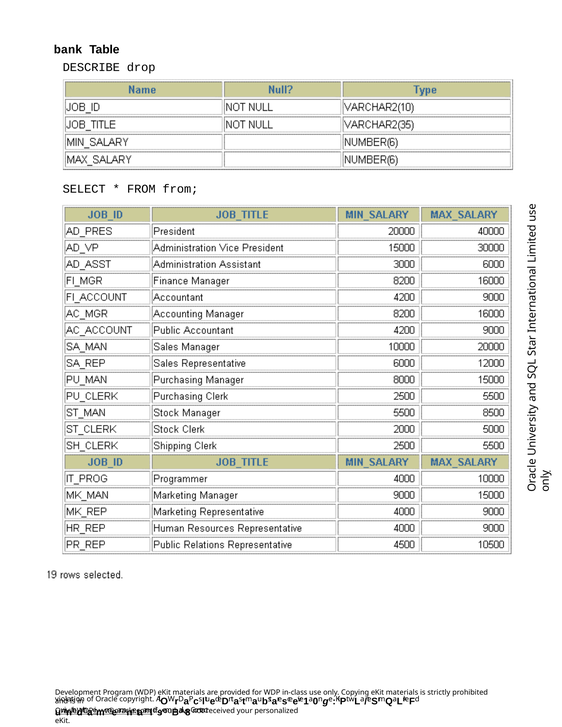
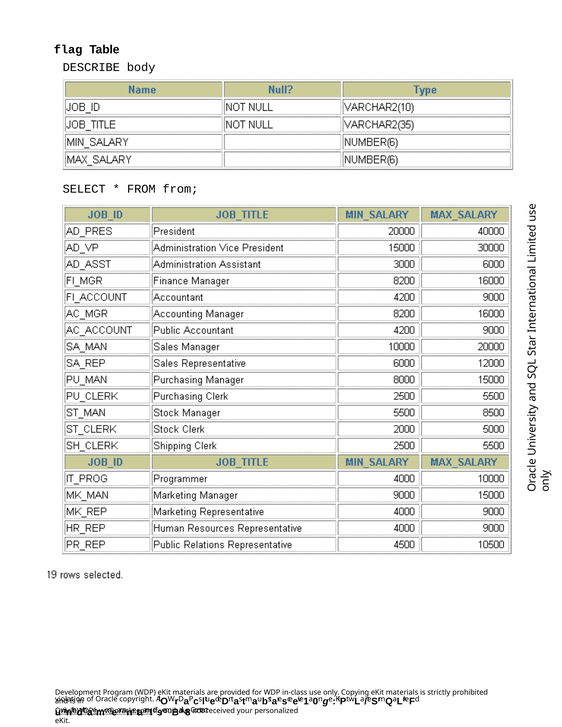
bank: bank -> flag (68, 50)
drop: drop -> body (141, 67)
